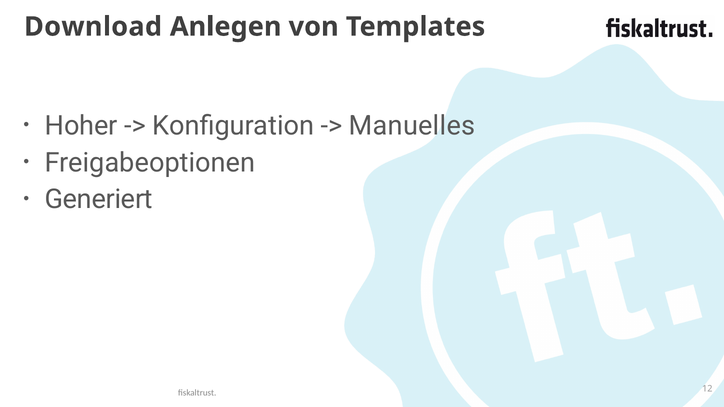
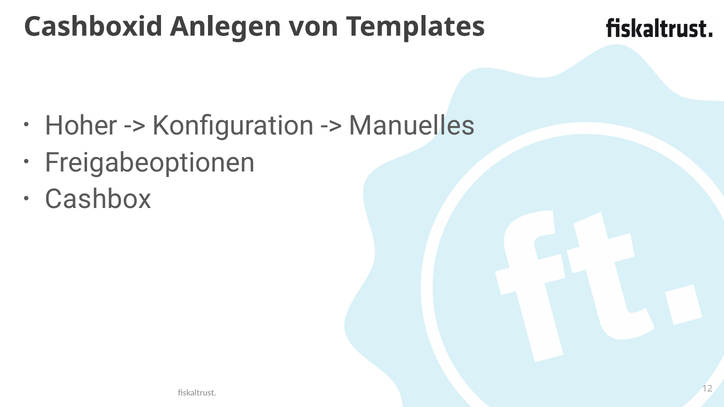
Download: Download -> Cashboxid (93, 27)
Generiert: Generiert -> Cashbox (98, 200)
